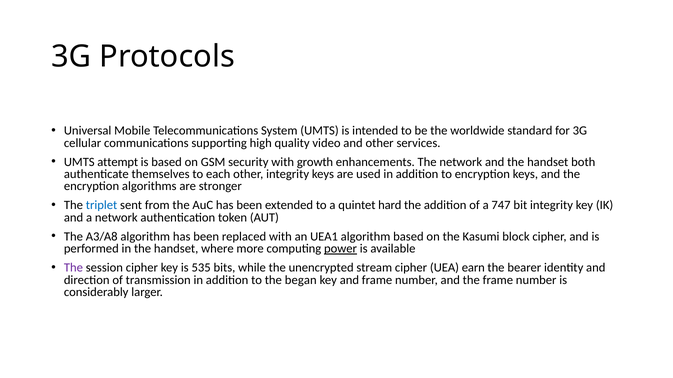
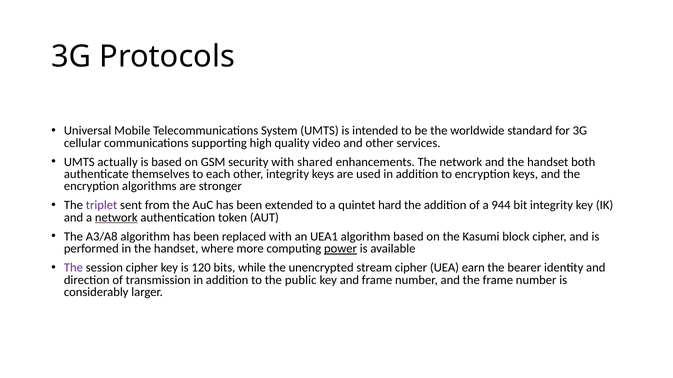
attempt: attempt -> actually (118, 162)
growth: growth -> shared (315, 162)
triplet colour: blue -> purple (102, 206)
747: 747 -> 944 (501, 206)
network underline: none -> present (116, 218)
535: 535 -> 120 (201, 268)
began: began -> public (301, 280)
